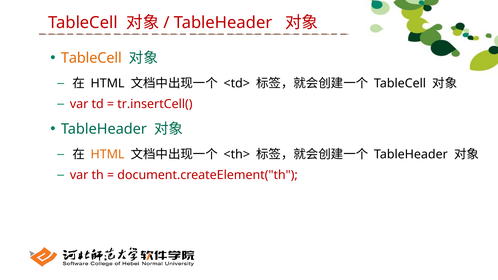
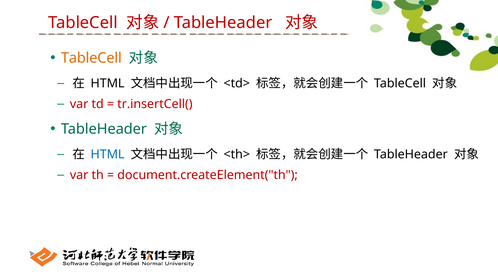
HTML colour: orange -> blue (108, 154)
